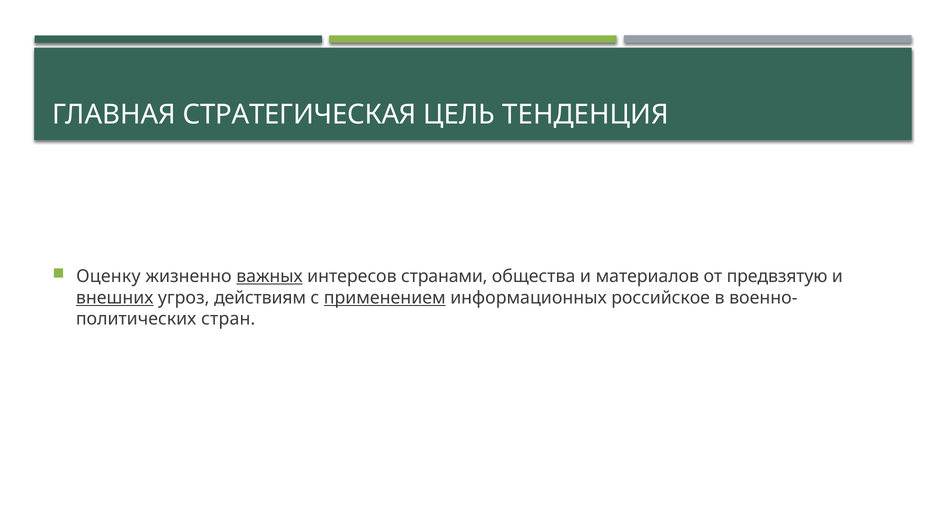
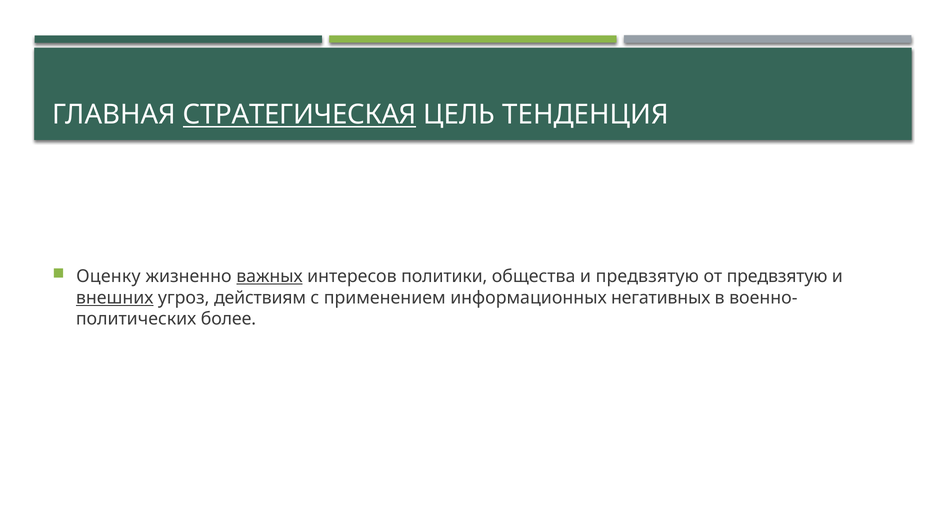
СТРАТЕГИЧЕСКАЯ underline: none -> present (300, 115)
странами: странами -> политики (444, 276)
и материалов: материалов -> предвзятую (647, 276)
применением underline: present -> none (385, 298)
российское: российское -> негативных (661, 298)
стран: стран -> более (228, 319)
